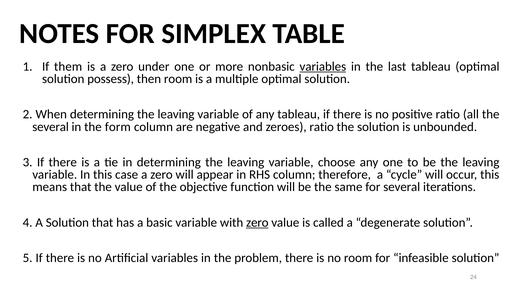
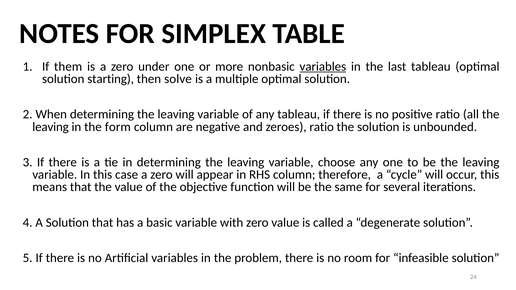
possess: possess -> starting (111, 79)
then room: room -> solve (178, 79)
several: several -> leaving (51, 127)
zero underline: present -> none (257, 223)
